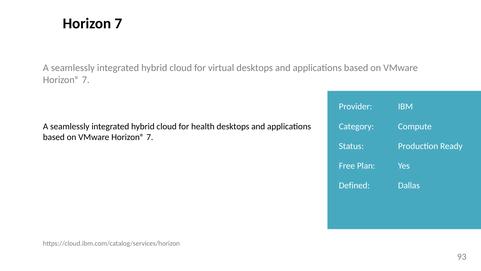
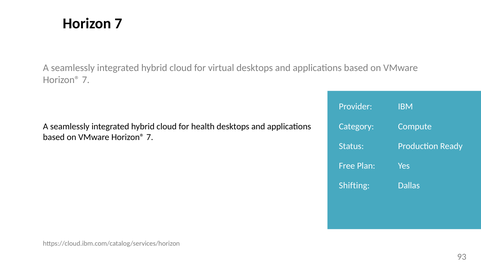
Defined: Defined -> Shifting (354, 185)
